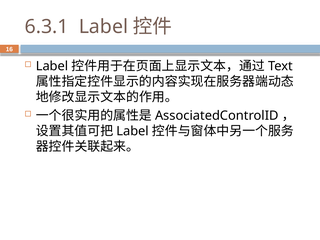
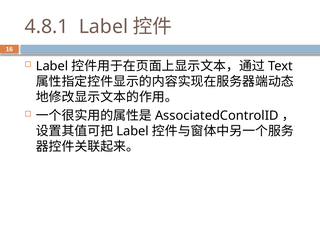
6.3.1: 6.3.1 -> 4.8.1 (47, 27)
